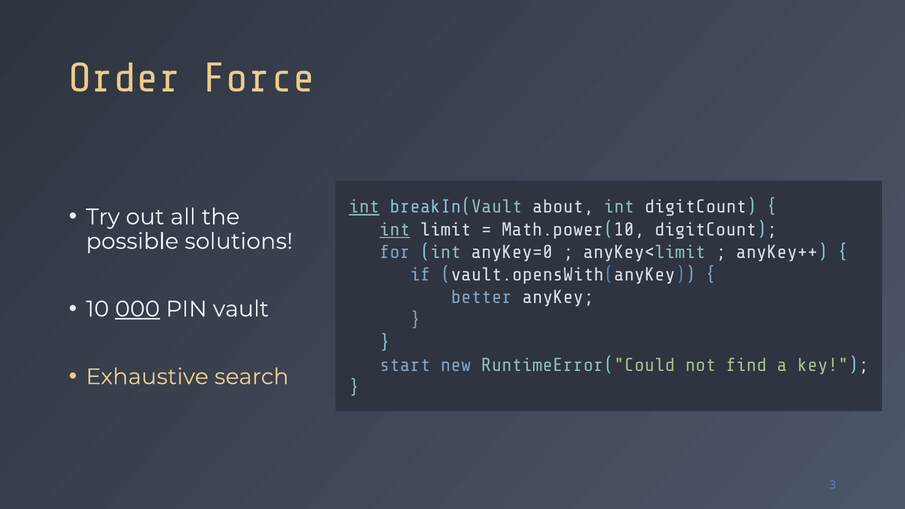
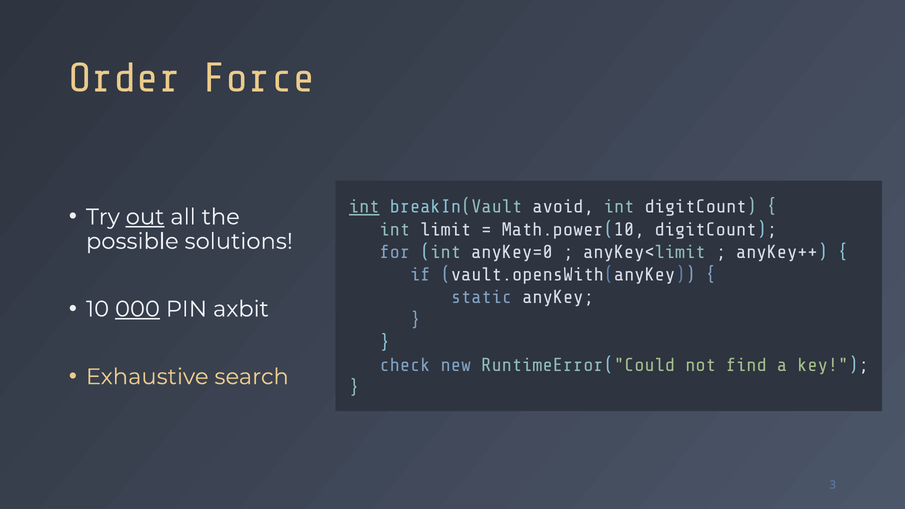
about: about -> avoid (563, 207)
out underline: none -> present (145, 217)
int underline: present -> none (395, 229)
better: better -> static (481, 297)
vault: vault -> axbit (241, 309)
start: start -> check (405, 365)
